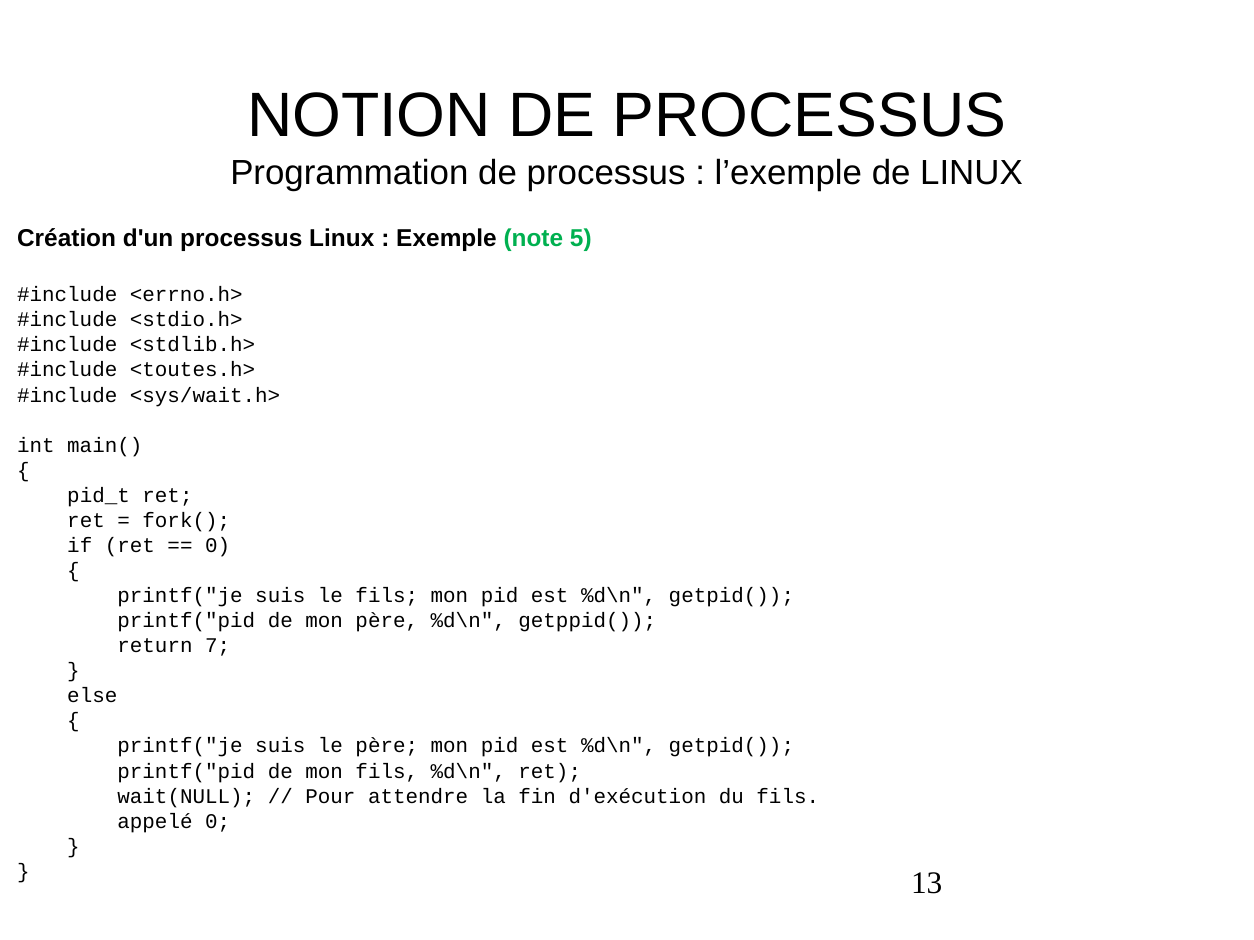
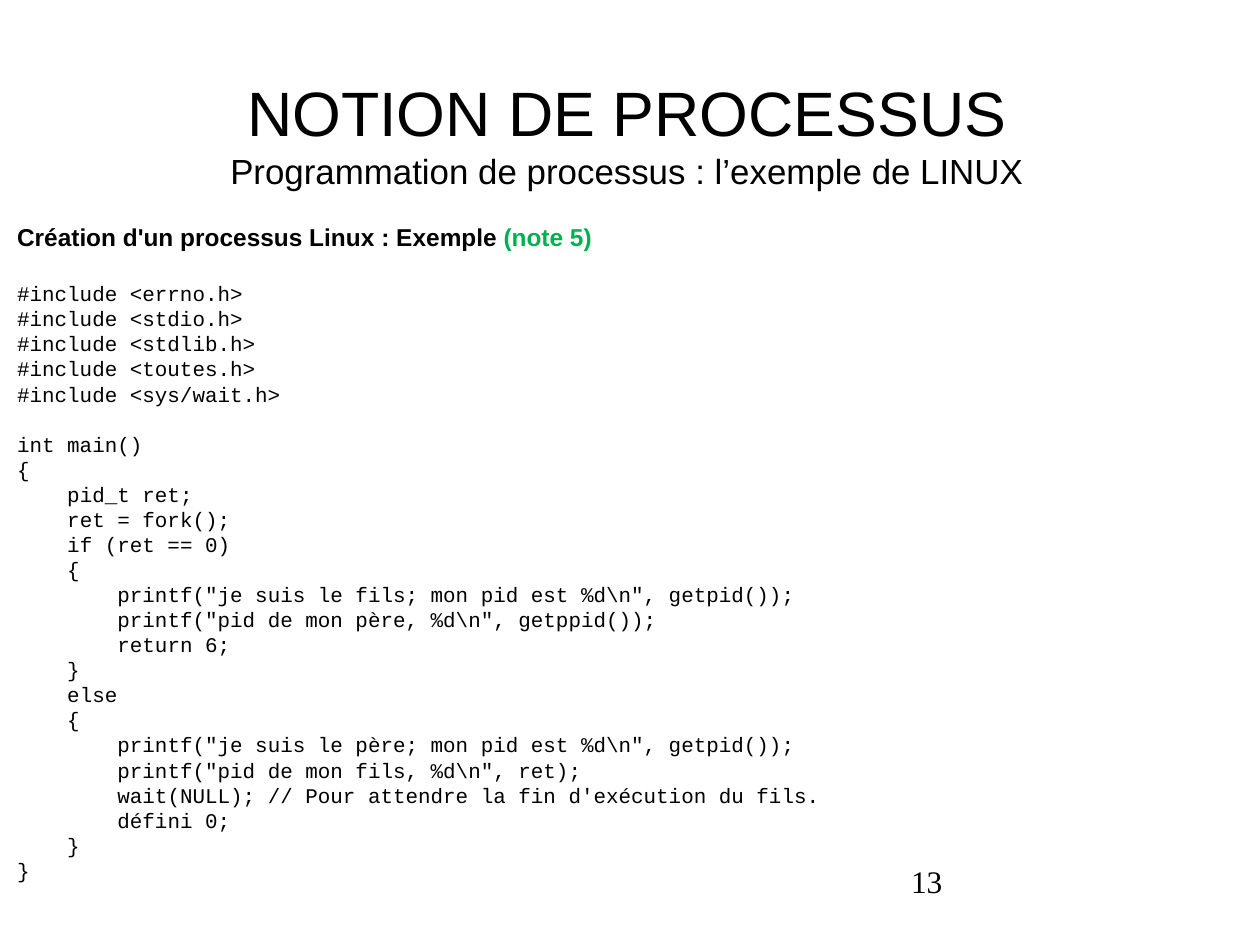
7: 7 -> 6 (218, 646)
appelé: appelé -> défini (155, 822)
